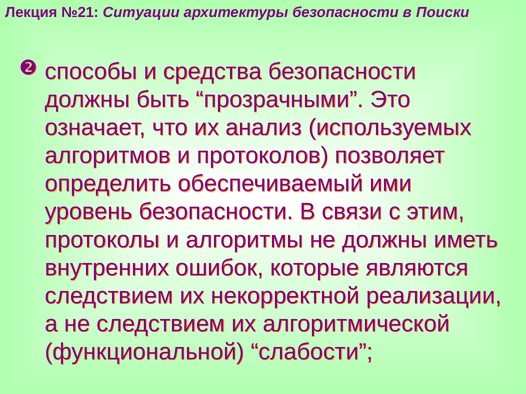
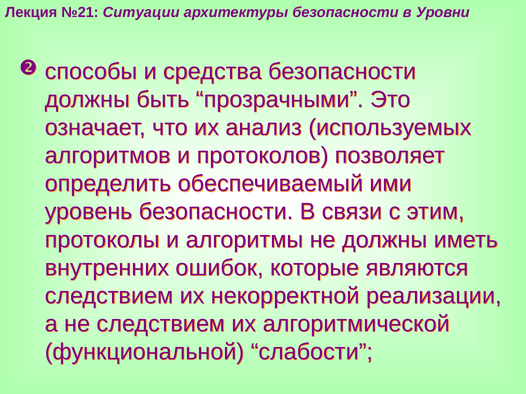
Поиски: Поиски -> Уровни (443, 12)
